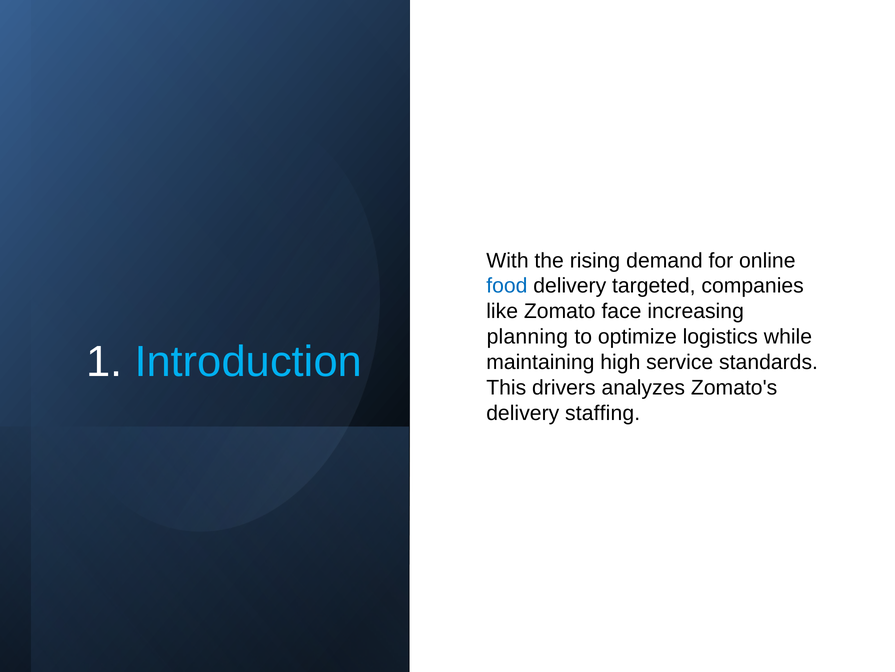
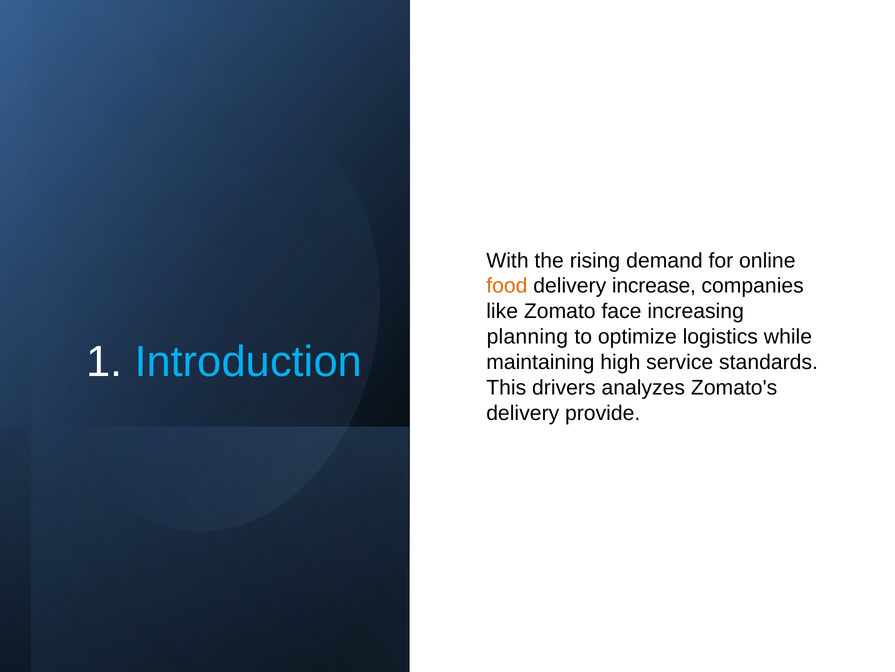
food colour: blue -> orange (507, 286)
targeted: targeted -> increase (654, 286)
staffing: staffing -> provide (603, 413)
